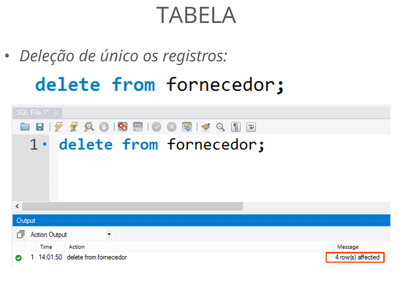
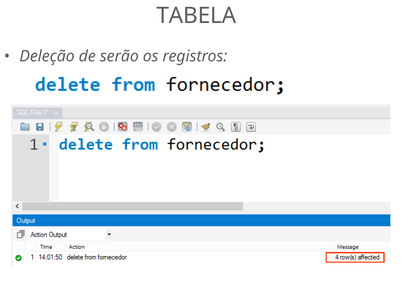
único: único -> serão (119, 56)
